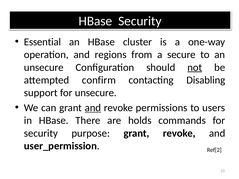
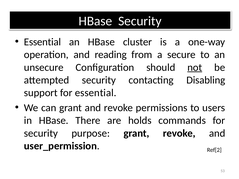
regions: regions -> reading (111, 55)
attempted confirm: confirm -> security (99, 80)
for unsecure: unsecure -> essential (96, 93)
and underline: present -> none (93, 108)
